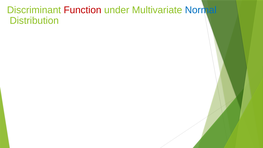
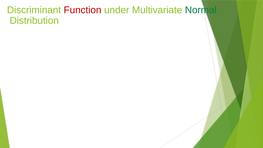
Normal colour: blue -> green (201, 10)
